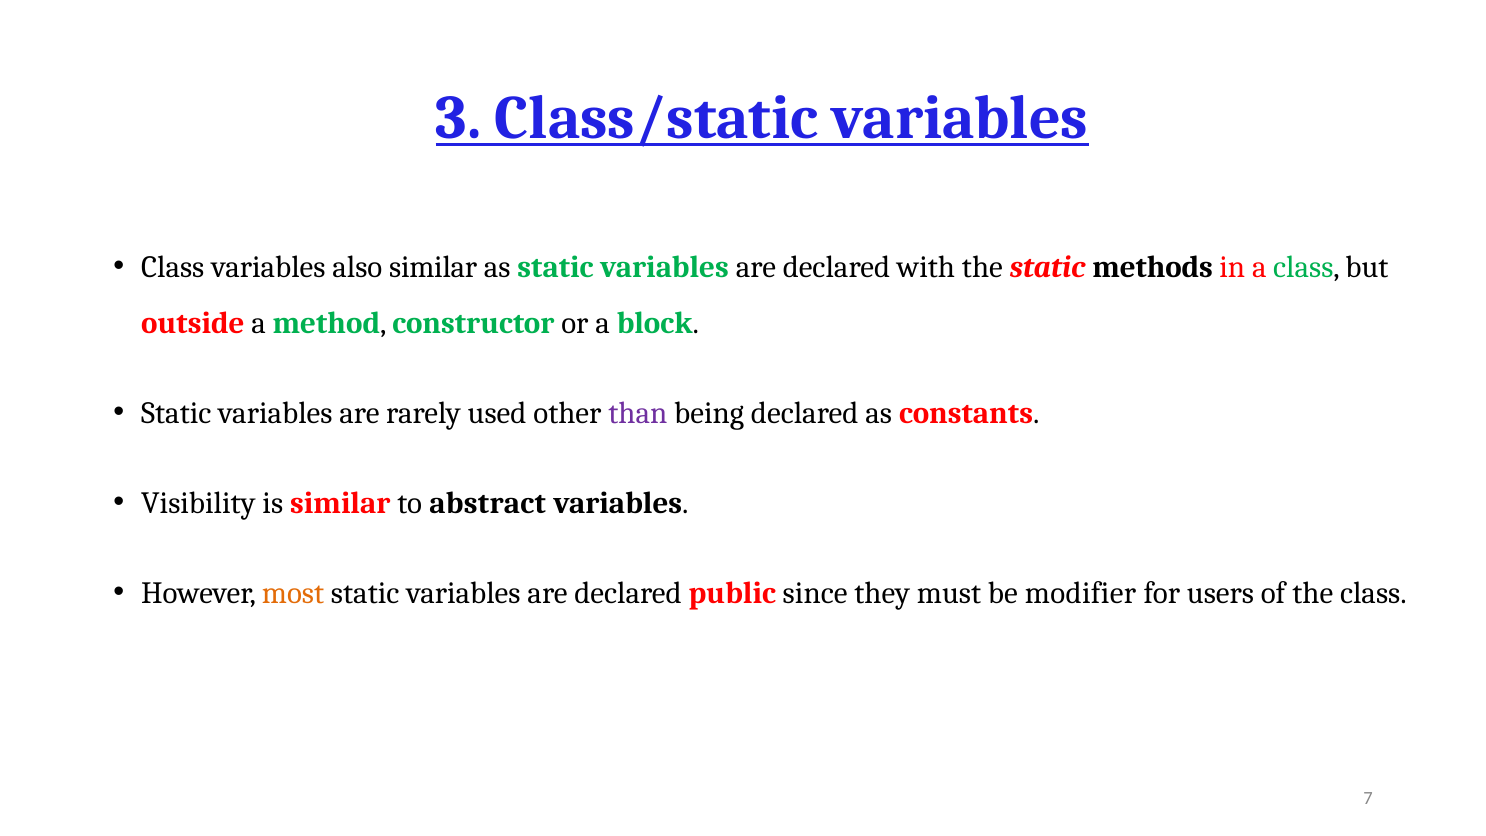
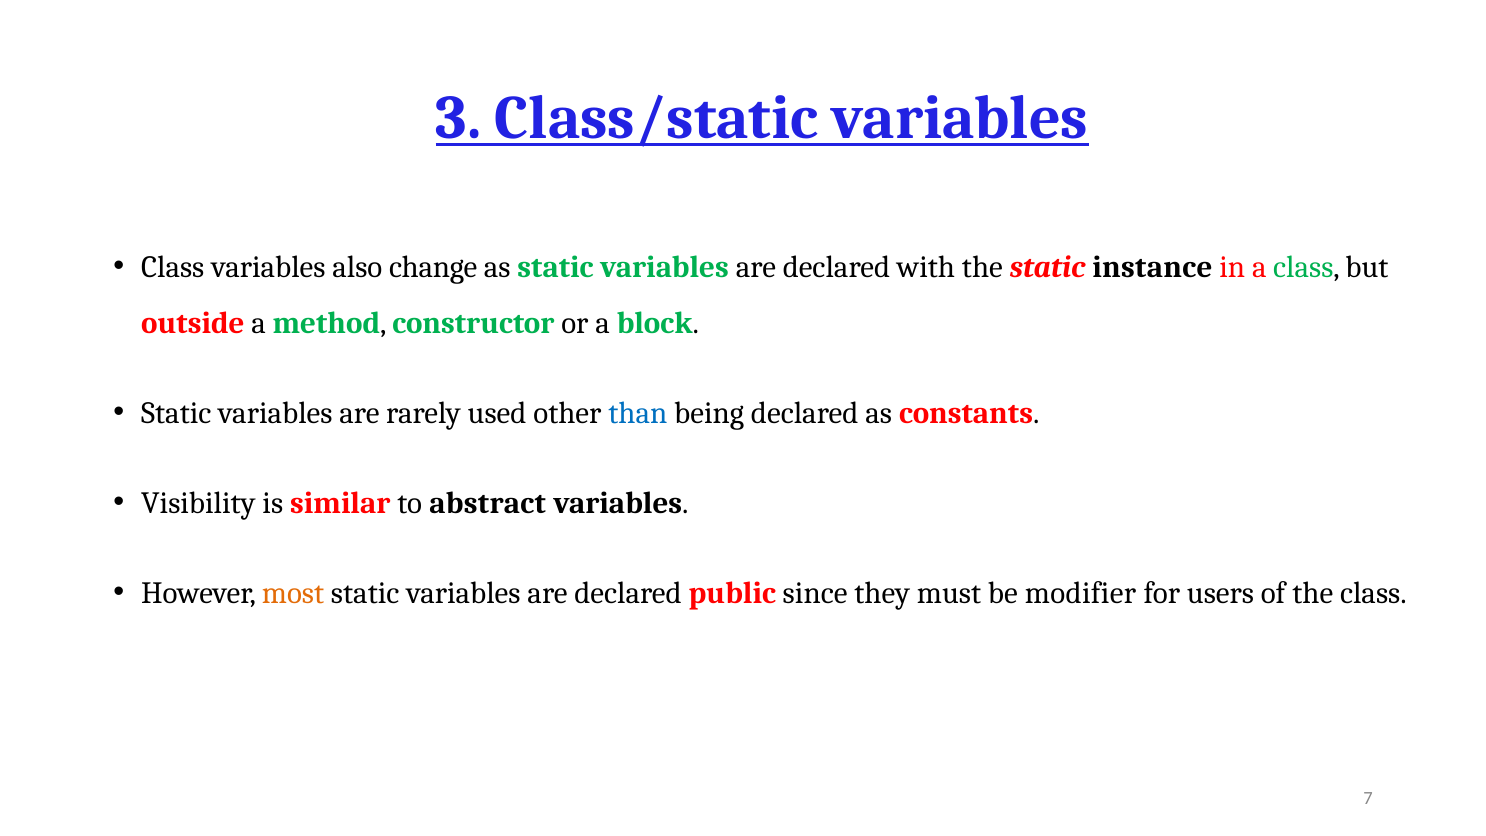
also similar: similar -> change (433, 267)
methods: methods -> instance (1152, 267)
than colour: purple -> blue (638, 413)
